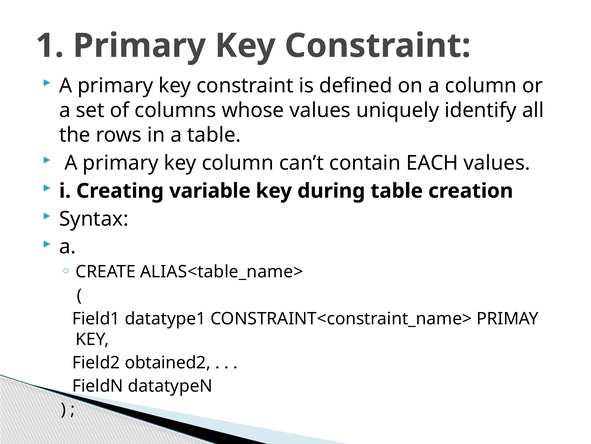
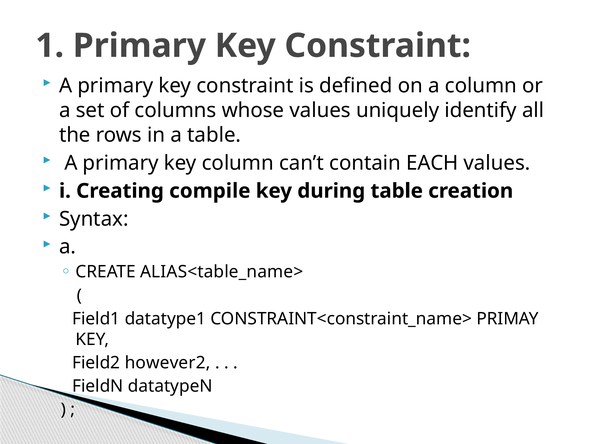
variable: variable -> compile (210, 191)
obtained2: obtained2 -> however2 (168, 362)
